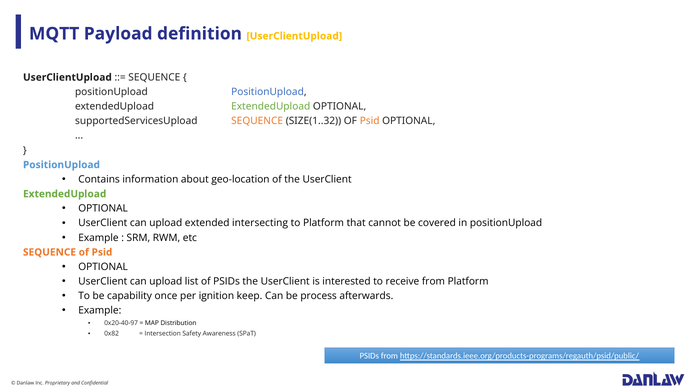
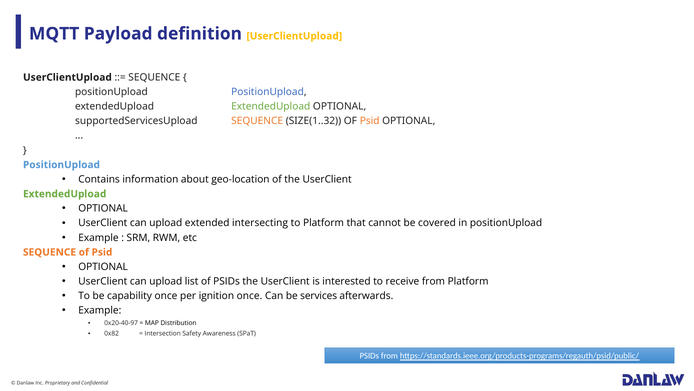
ignition keep: keep -> once (250, 295)
process: process -> services (319, 295)
